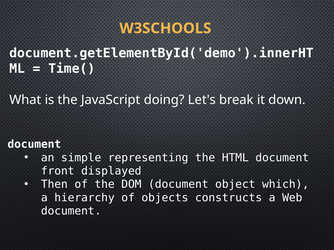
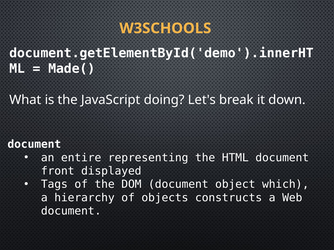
Time(: Time( -> Made( (72, 69)
simple: simple -> entire (81, 158)
Then: Then -> Tags (54, 185)
